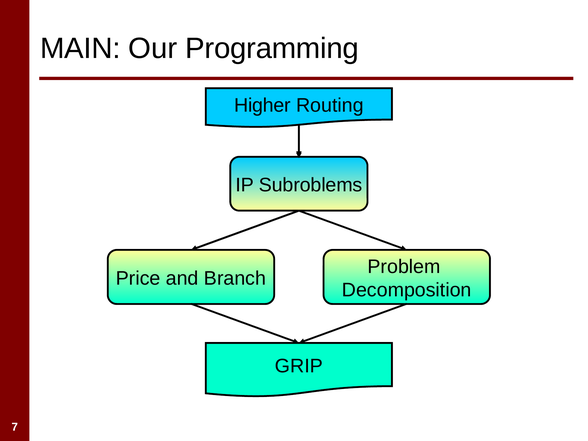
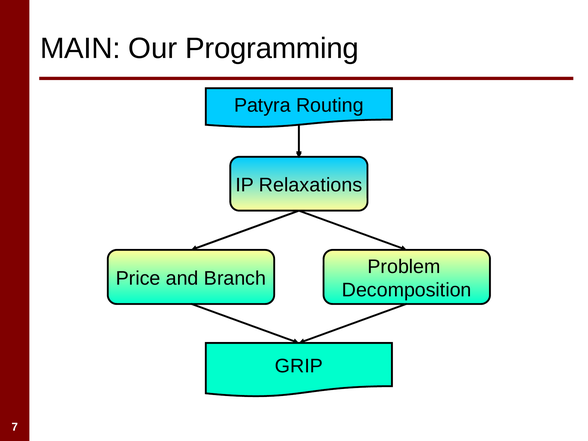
Higher: Higher -> Patyra (262, 105)
Subroblems: Subroblems -> Relaxations (311, 185)
